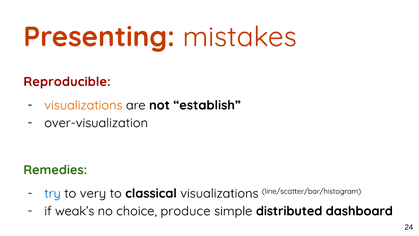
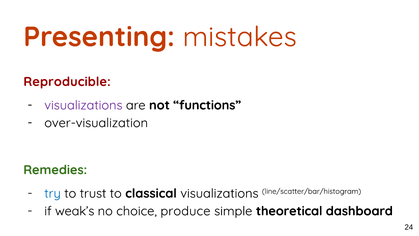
visualizations colour: orange -> purple (83, 105)
establish: establish -> functions (207, 105)
very: very -> trust (93, 193)
distributed: distributed -> theoretical (289, 211)
